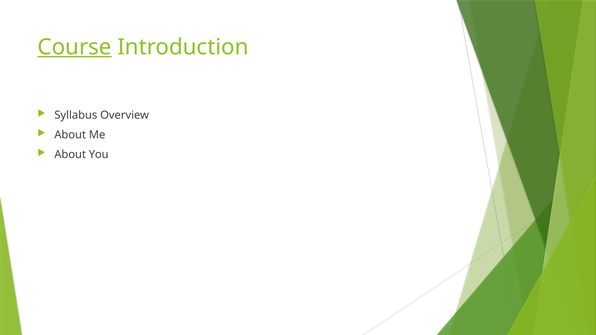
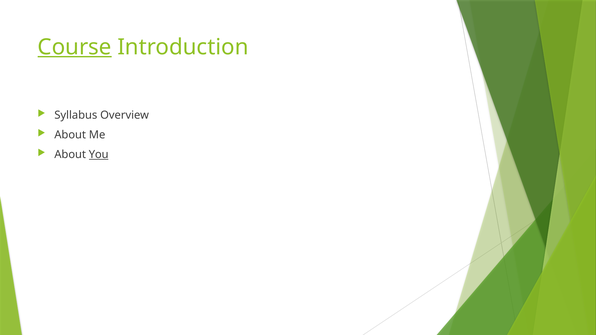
You underline: none -> present (99, 155)
